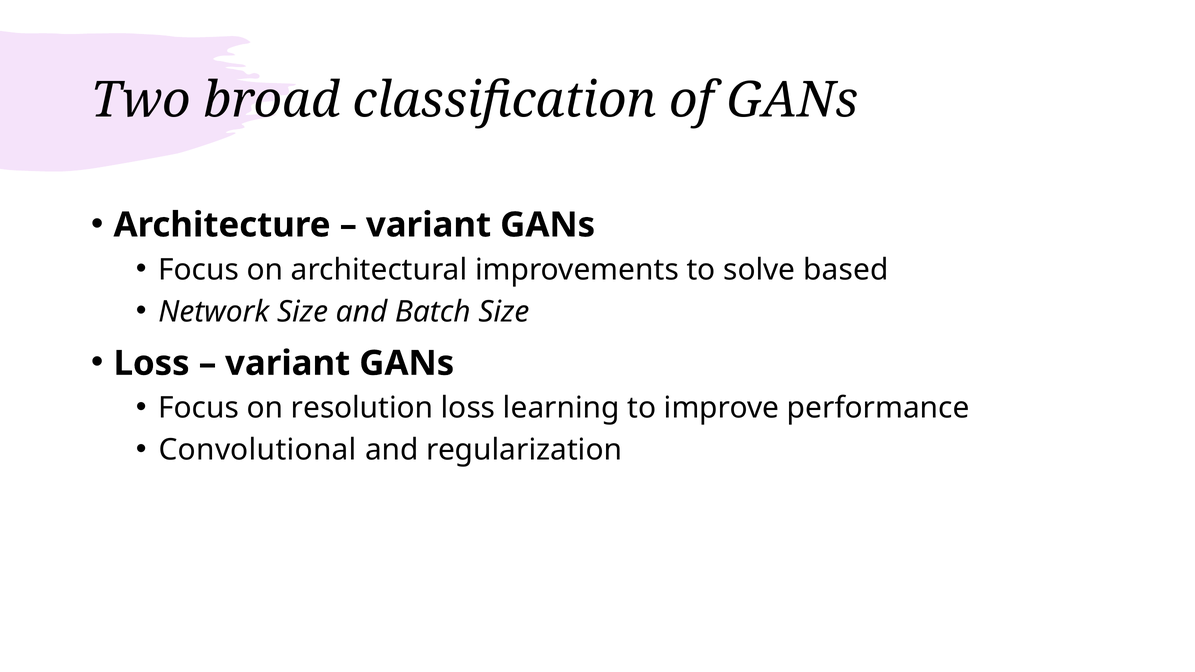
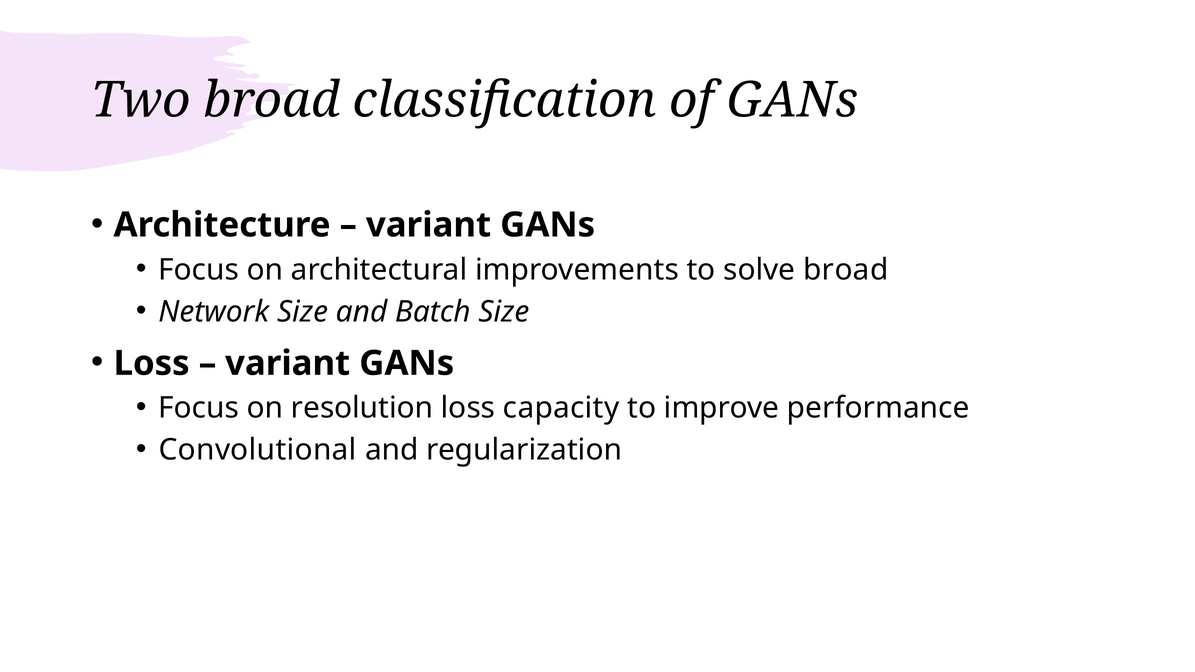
solve based: based -> broad (846, 270)
learning: learning -> capacity (561, 408)
